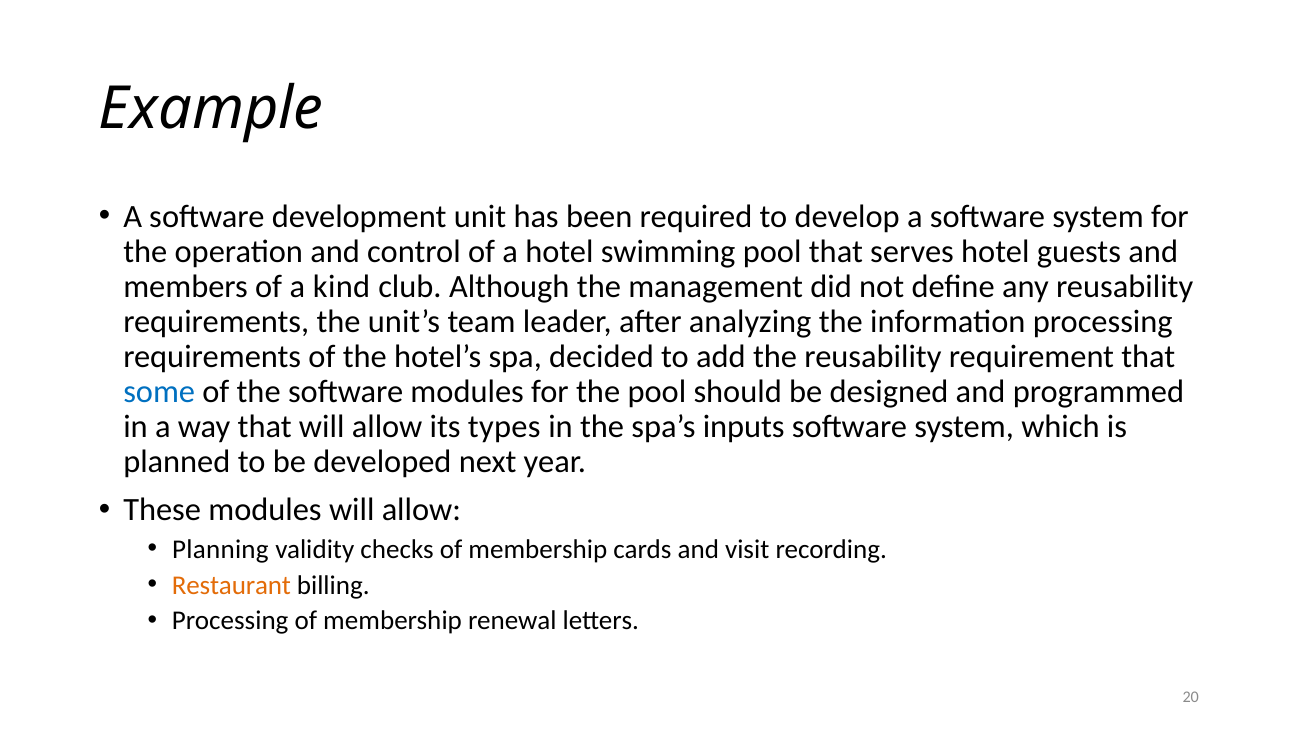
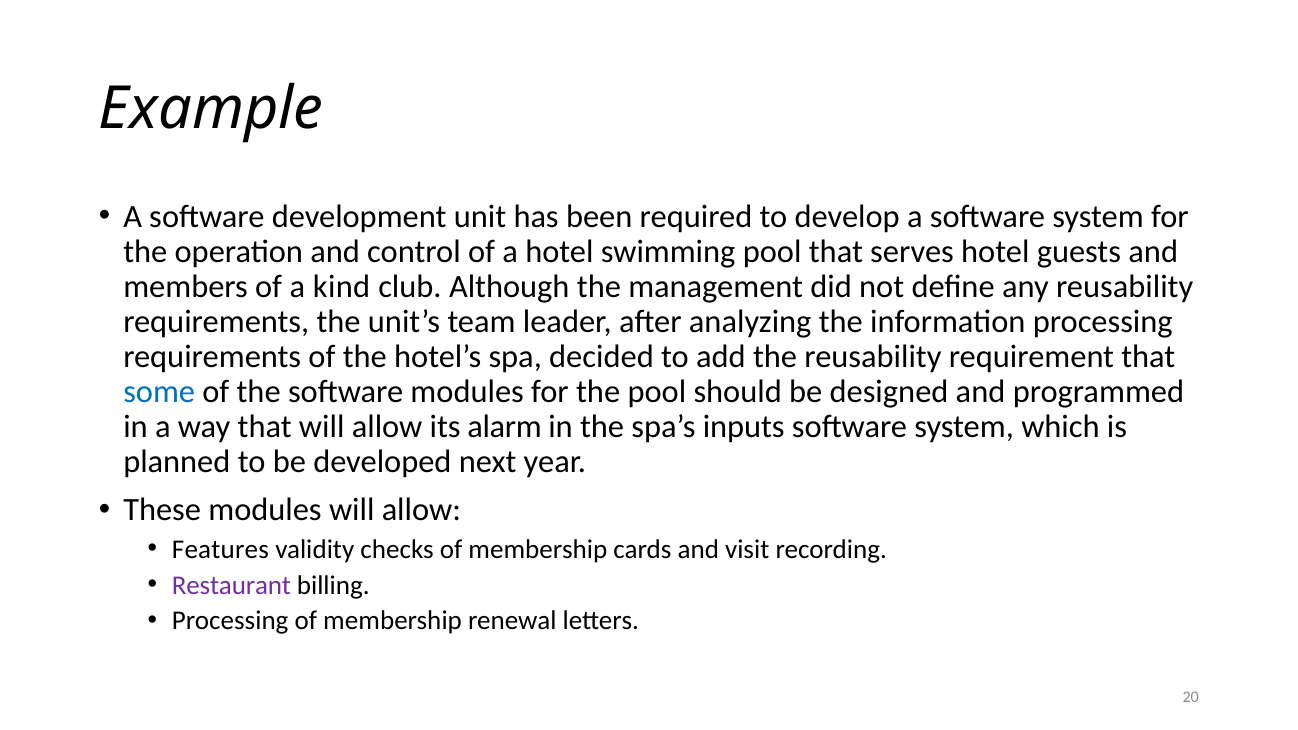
types: types -> alarm (505, 427)
Planning: Planning -> Features (220, 549)
Restaurant colour: orange -> purple (231, 585)
